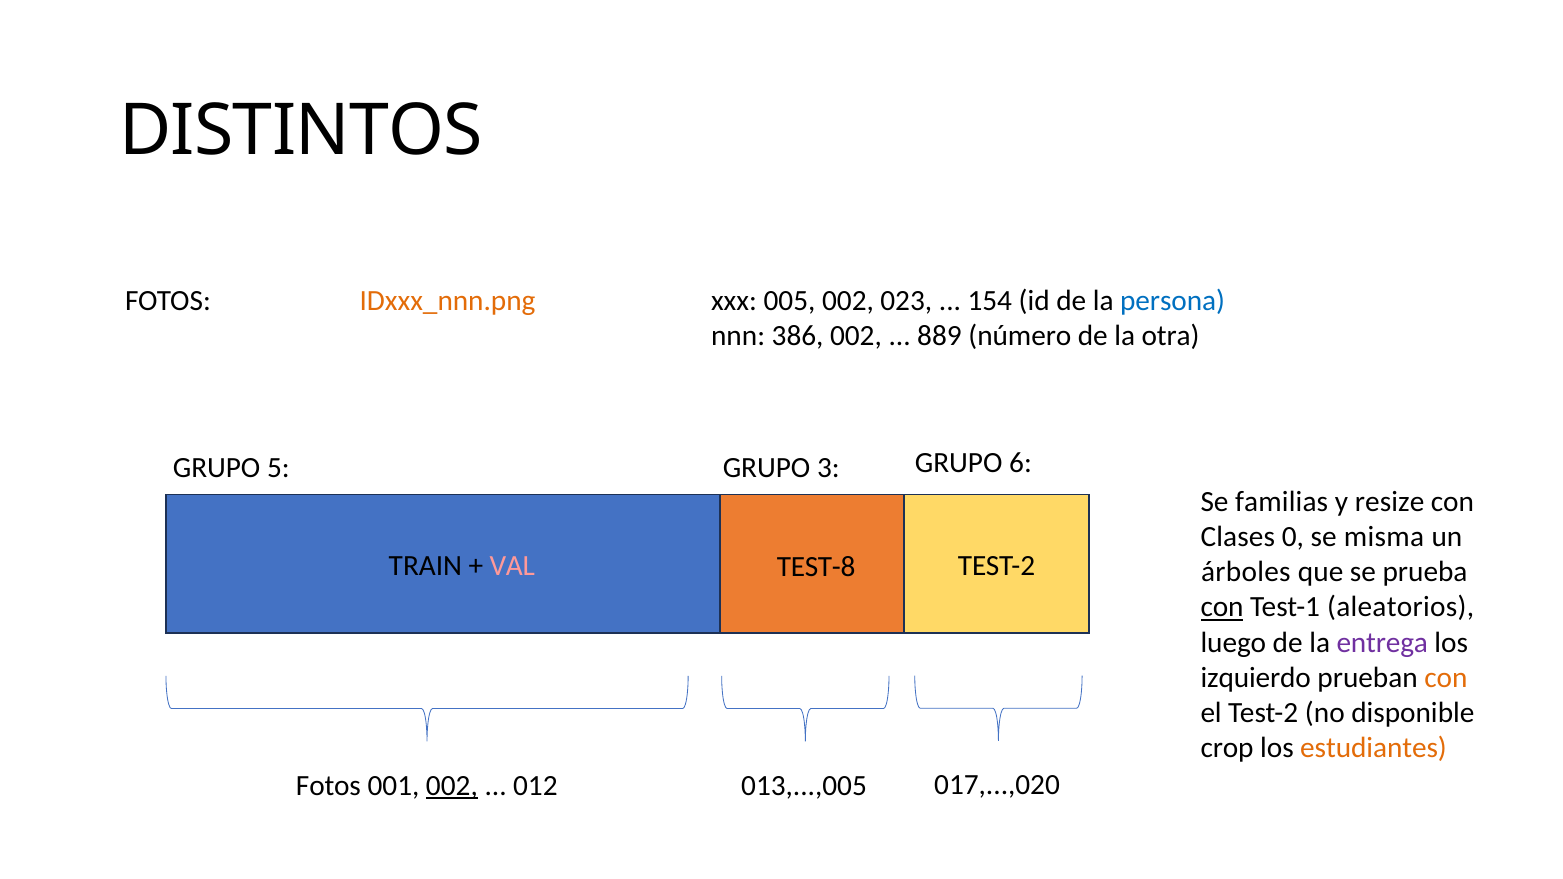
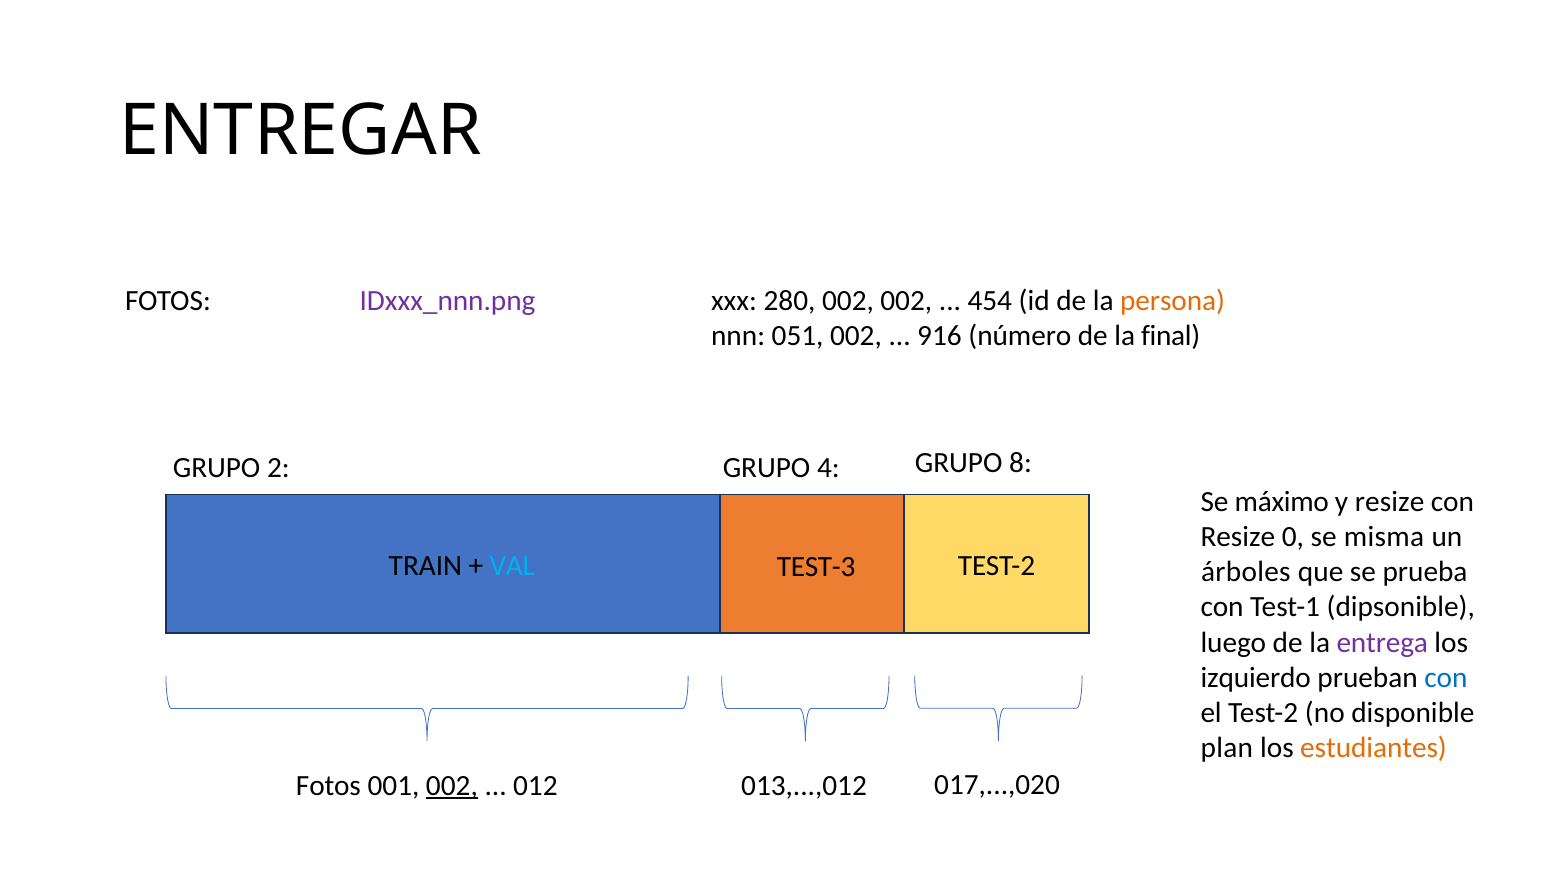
DISTINTOS: DISTINTOS -> ENTREGAR (301, 131)
IDxxx_nnn.png colour: orange -> purple (448, 301)
005: 005 -> 280 (790, 301)
002 023: 023 -> 002 (906, 301)
154: 154 -> 454 (990, 301)
persona colour: blue -> orange (1173, 301)
386: 386 -> 051 (798, 336)
889: 889 -> 916 (939, 336)
otra: otra -> final (1171, 336)
5: 5 -> 2 (278, 468)
3: 3 -> 4 (828, 468)
6: 6 -> 8 (1021, 463)
familias: familias -> máximo (1282, 502)
Clases: Clases -> Resize (1238, 537)
VAL colour: pink -> light blue (512, 566)
TEST-8: TEST-8 -> TEST-3 (816, 566)
con underline: present -> none (1222, 607)
aleatorios: aleatorios -> dipsonible (1401, 607)
con colour: orange -> blue (1446, 678)
crop: crop -> plan (1227, 748)
013,...,005: 013,...,005 -> 013,...,012 (804, 786)
